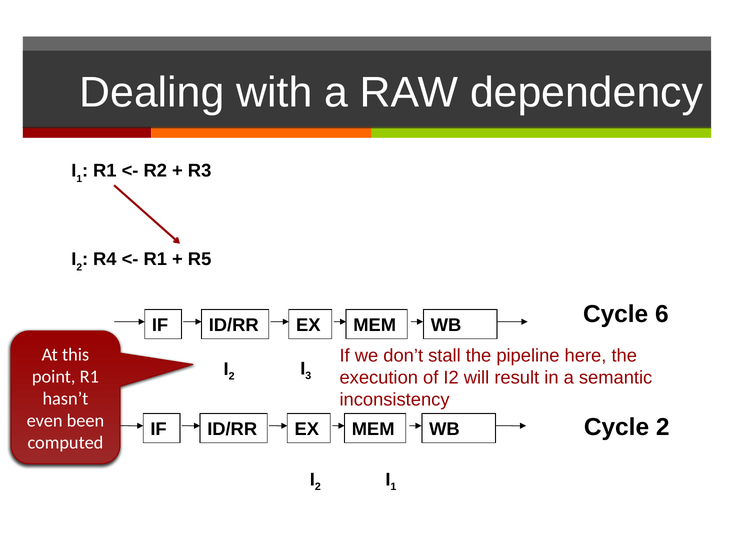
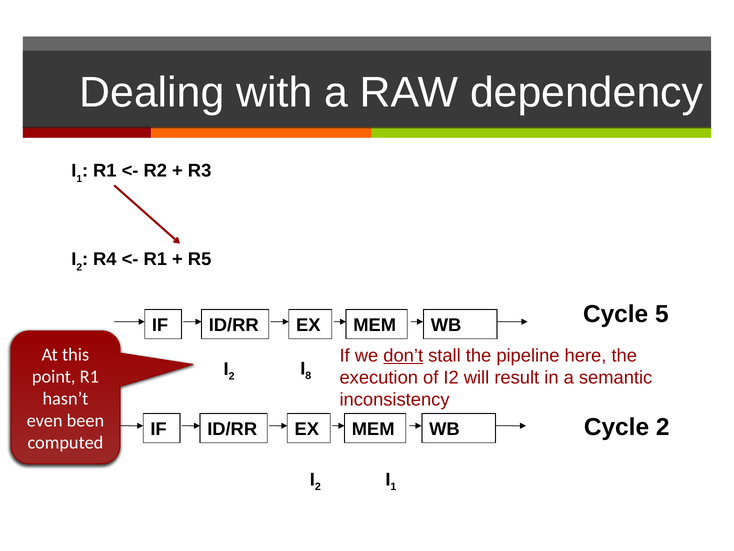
6: 6 -> 5 (662, 314)
don’t underline: none -> present (403, 355)
3: 3 -> 8 (308, 376)
